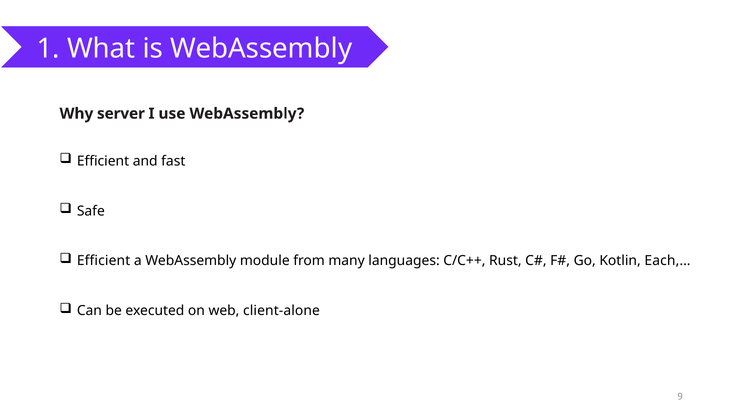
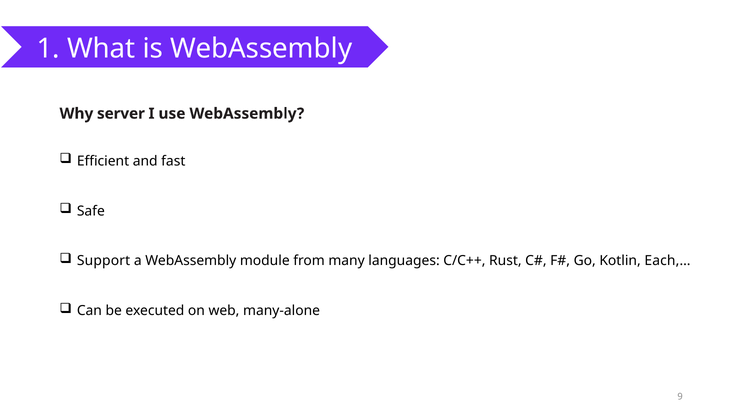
Efficient: Efficient -> Support (104, 261)
client-alone: client-alone -> many-alone (282, 311)
